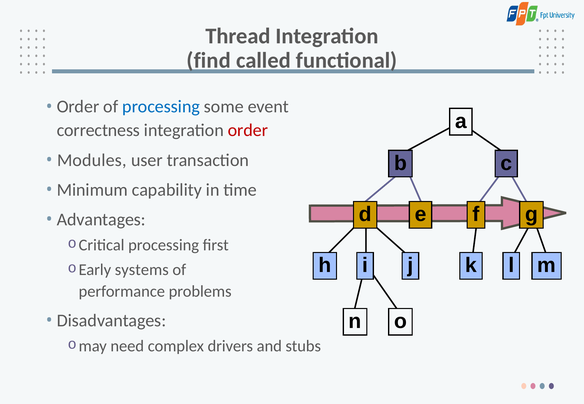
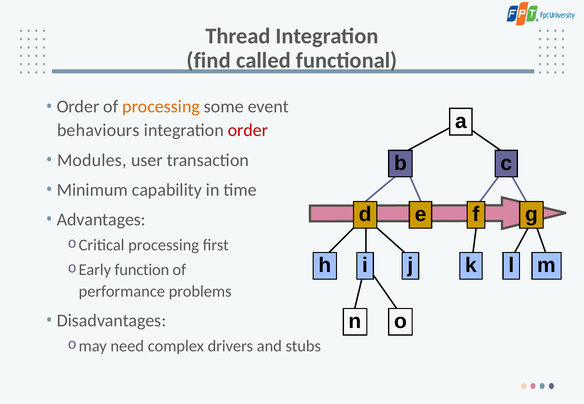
processing colour: blue -> orange (161, 107)
correctness: correctness -> behaviours (98, 130)
systems: systems -> function (142, 270)
